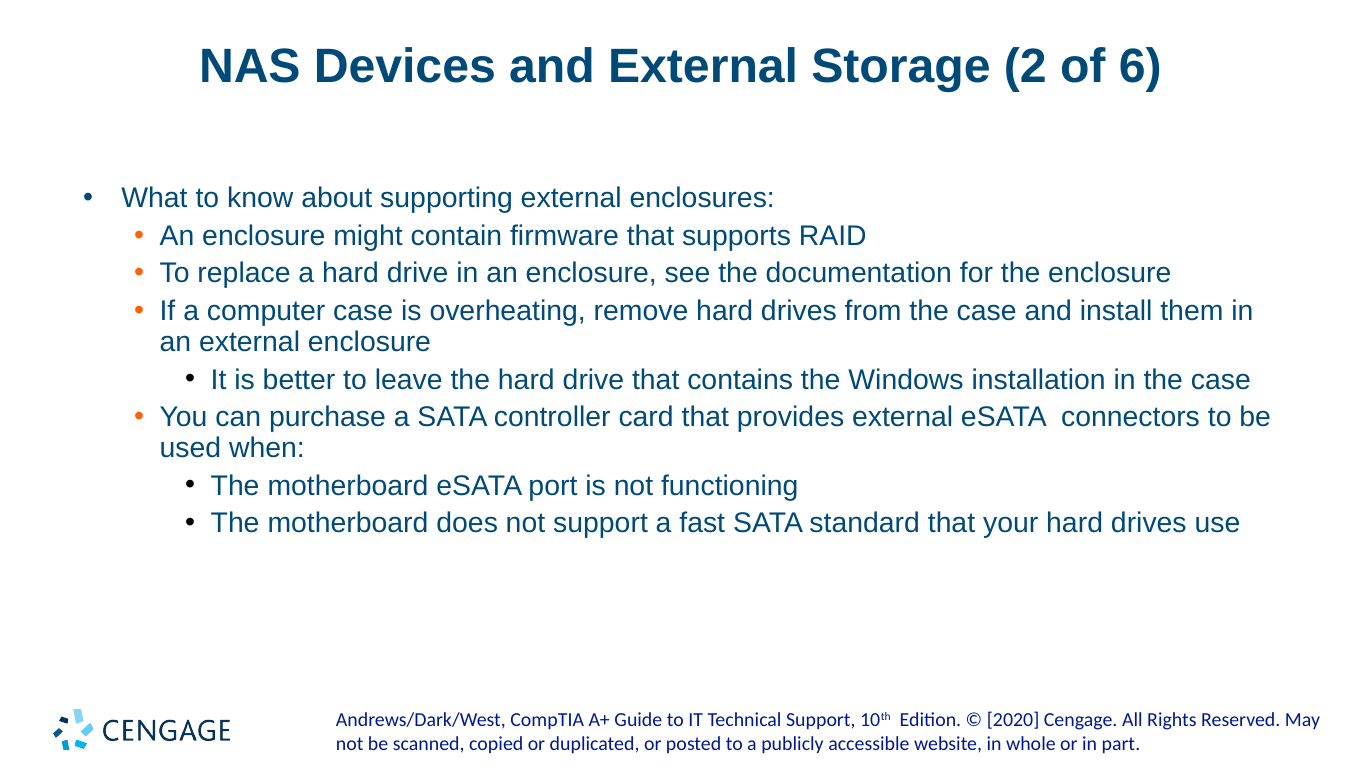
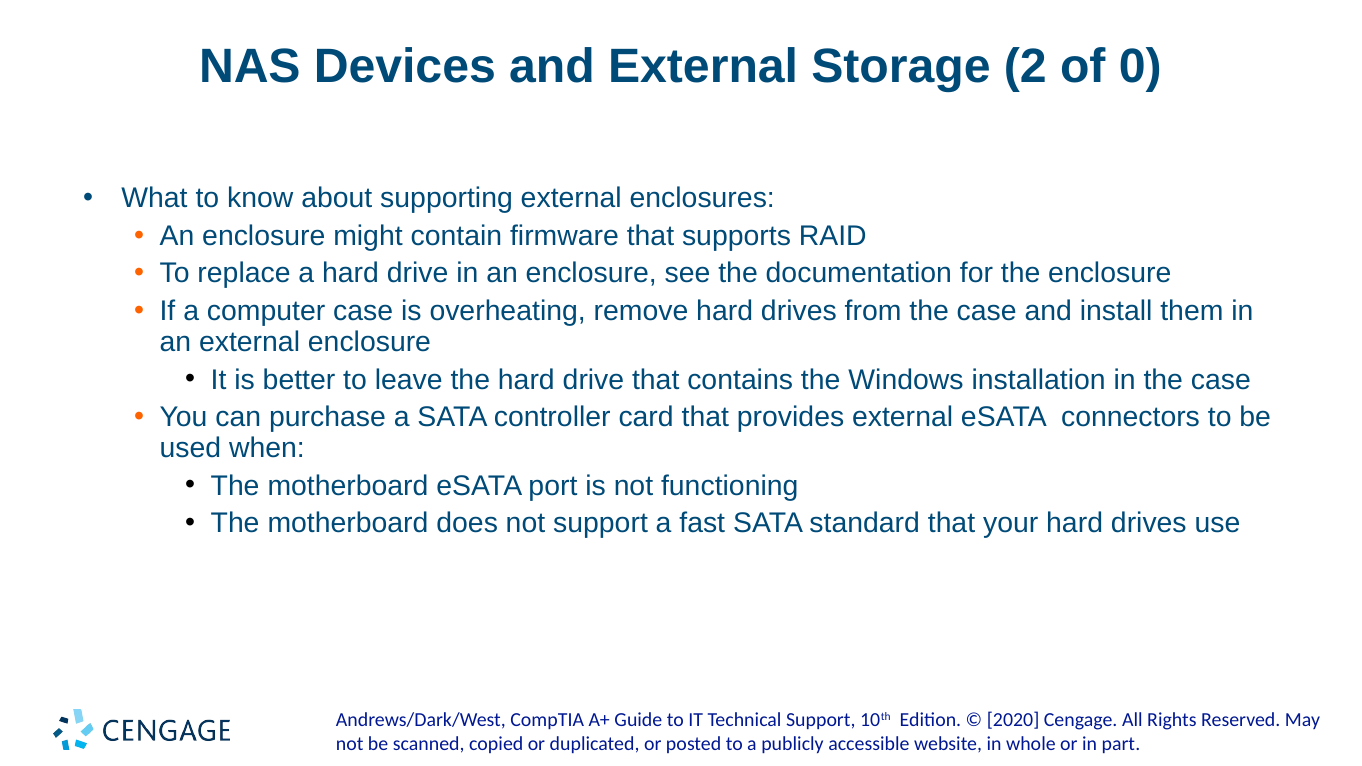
6: 6 -> 0 (1140, 67)
